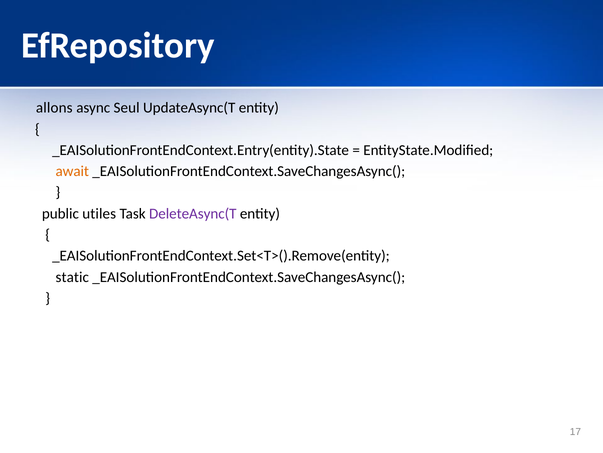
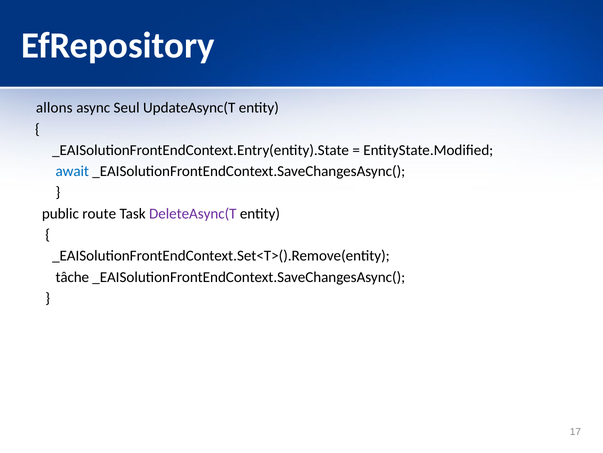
await colour: orange -> blue (72, 171)
utiles: utiles -> route (99, 213)
static: static -> tâche (72, 277)
